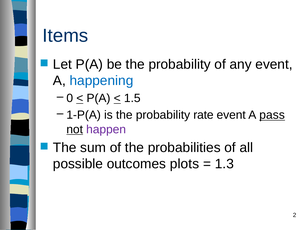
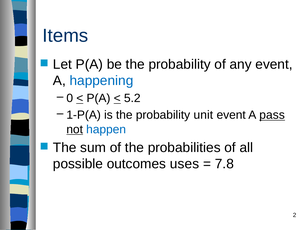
1.5: 1.5 -> 5.2 (132, 98)
rate: rate -> unit (203, 115)
happen colour: purple -> blue (106, 129)
plots: plots -> uses (184, 164)
1.3: 1.3 -> 7.8 (224, 164)
